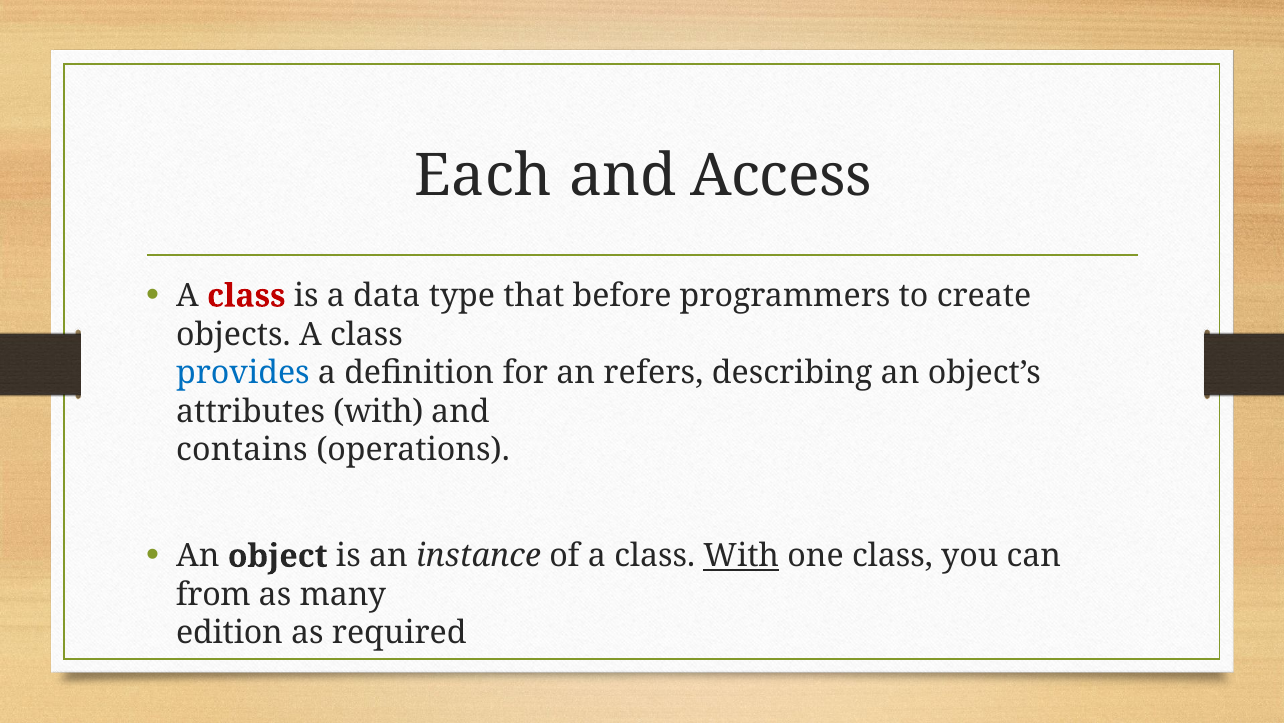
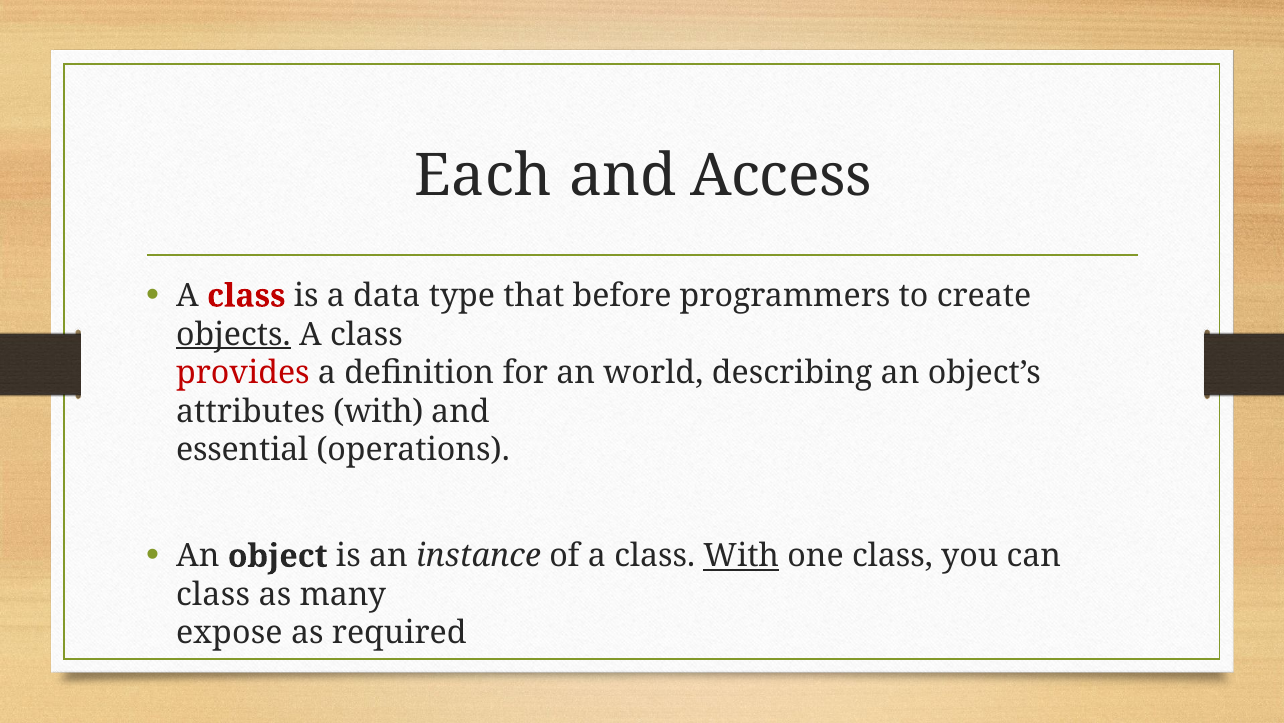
objects underline: none -> present (233, 334)
provides colour: blue -> red (243, 373)
refers: refers -> world (653, 373)
contains: contains -> essential (242, 450)
from: from -> class (213, 594)
edition: edition -> expose (229, 633)
